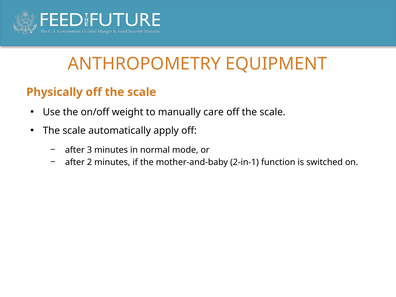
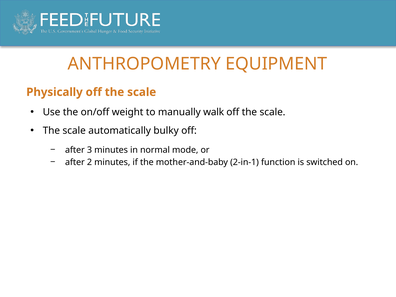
care: care -> walk (214, 112)
apply: apply -> bulky (166, 131)
